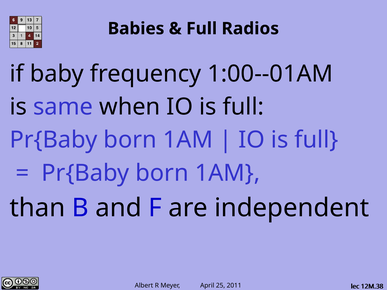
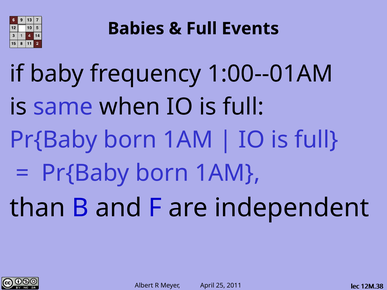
Radios: Radios -> Events (250, 29)
